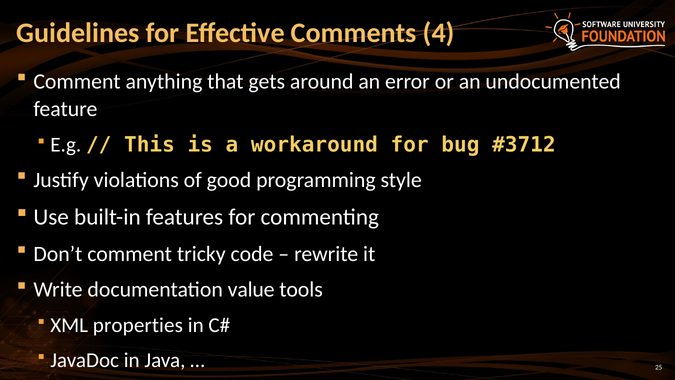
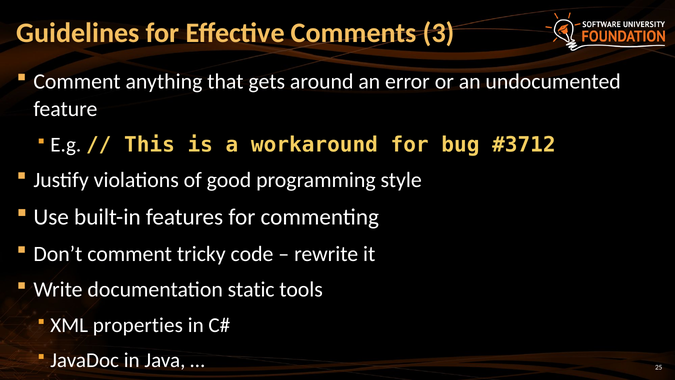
4: 4 -> 3 (439, 33)
value: value -> static (251, 290)
